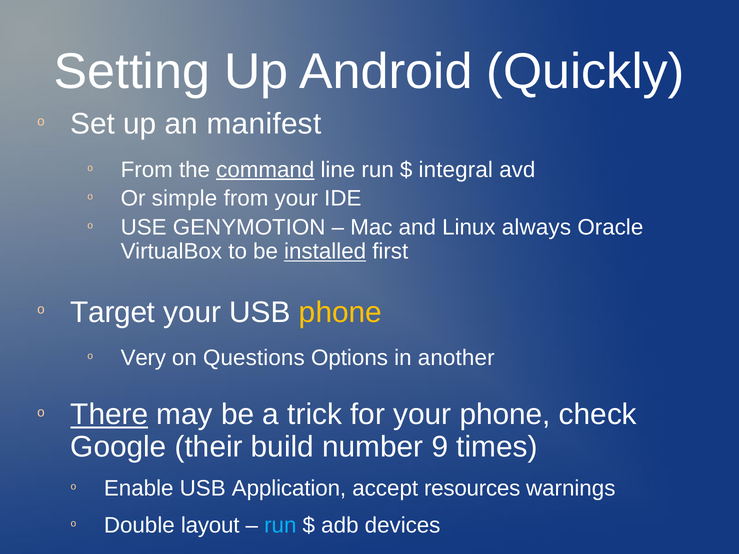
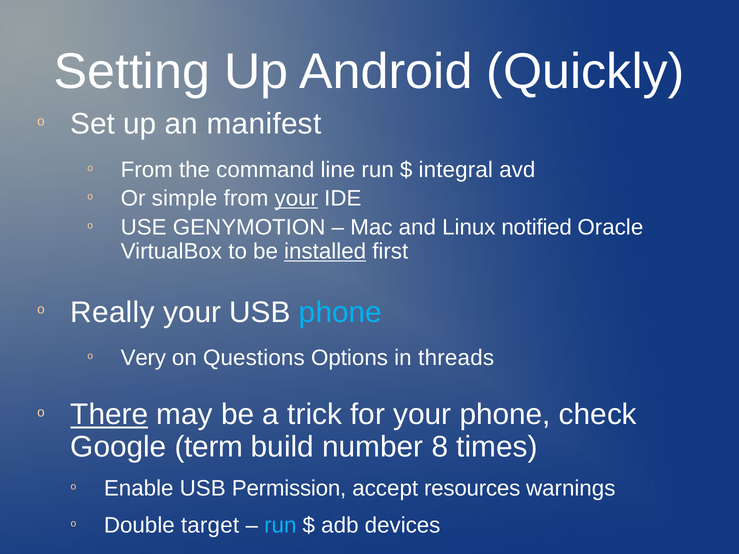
command underline: present -> none (265, 170)
your underline: none -> present (296, 199)
always: always -> notified (537, 227)
Target: Target -> Really (113, 312)
phone colour: yellow -> light blue (340, 312)
another: another -> threads (456, 358)
their: their -> term (209, 447)
9: 9 -> 8 (440, 447)
Application: Application -> Permission (289, 488)
layout: layout -> target (210, 526)
